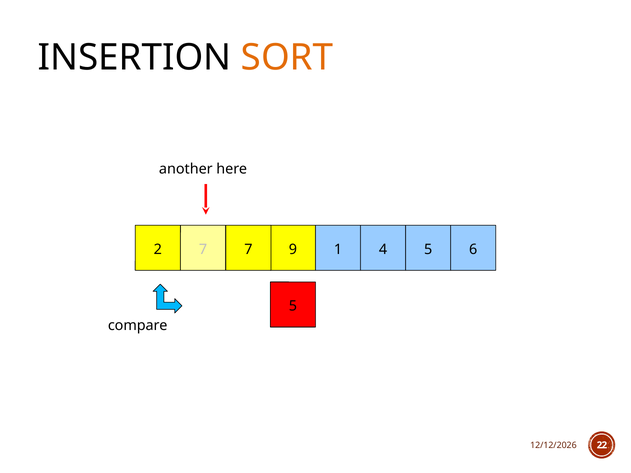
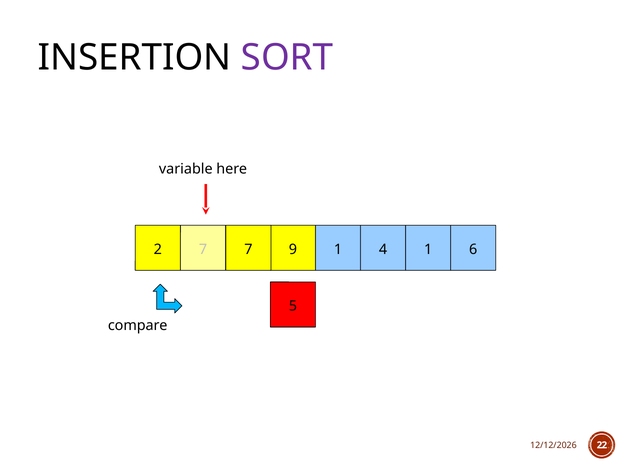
SORT colour: orange -> purple (287, 58)
another: another -> variable (186, 169)
4 5: 5 -> 1 (428, 249)
